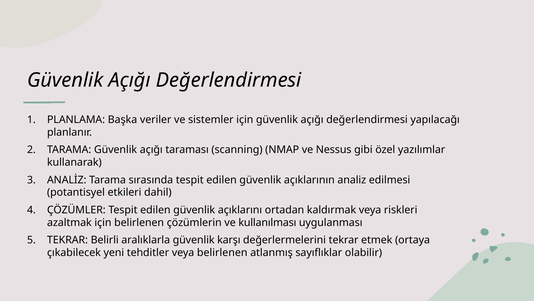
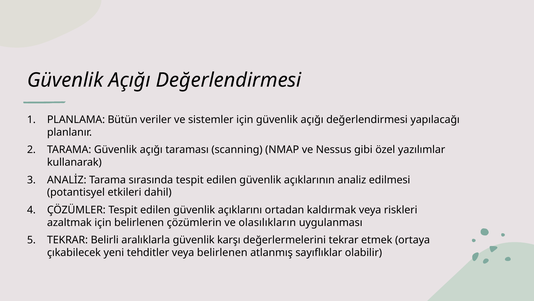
Başka: Başka -> Bütün (123, 119)
kullanılması: kullanılması -> olasılıkların (267, 222)
